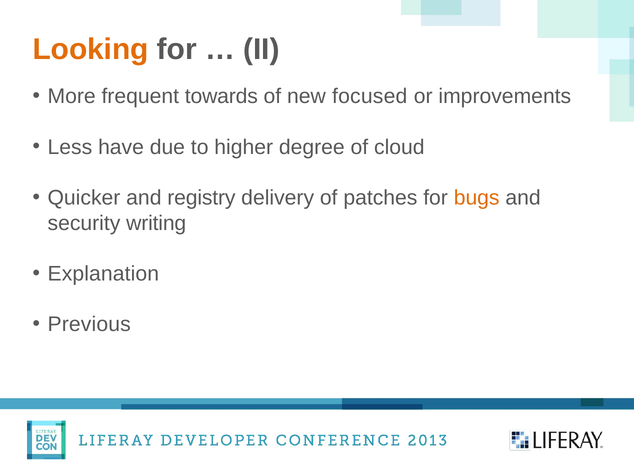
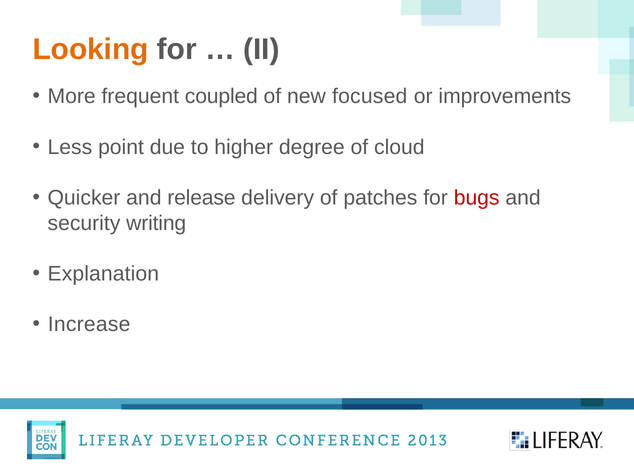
towards: towards -> coupled (221, 97)
have: have -> point (121, 147)
registry: registry -> release (201, 198)
bugs colour: orange -> red (477, 198)
Previous: Previous -> Increase (89, 325)
